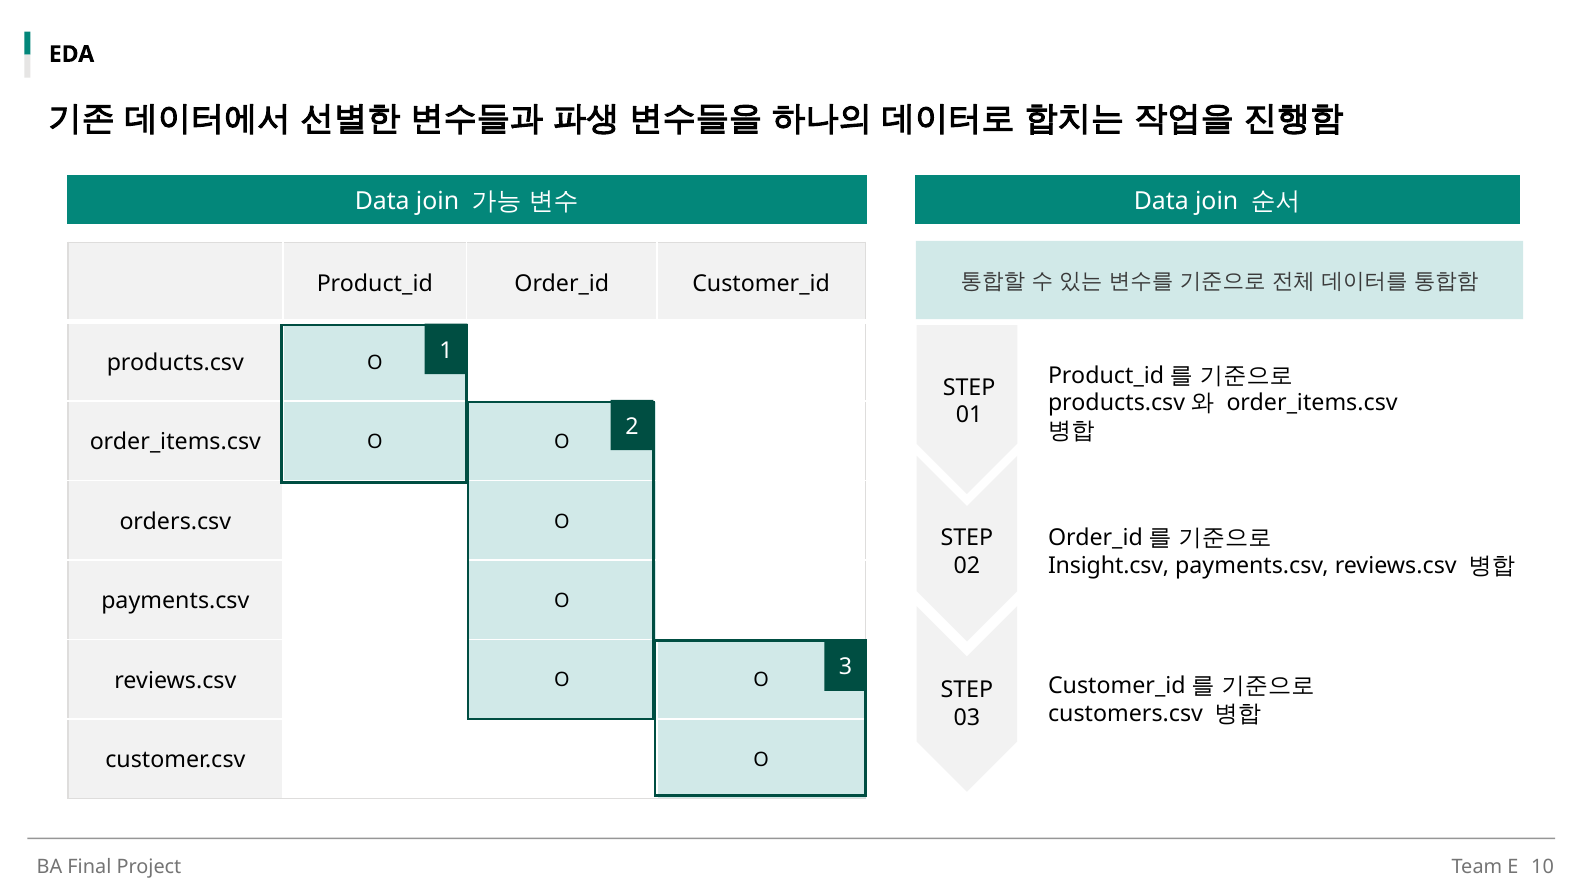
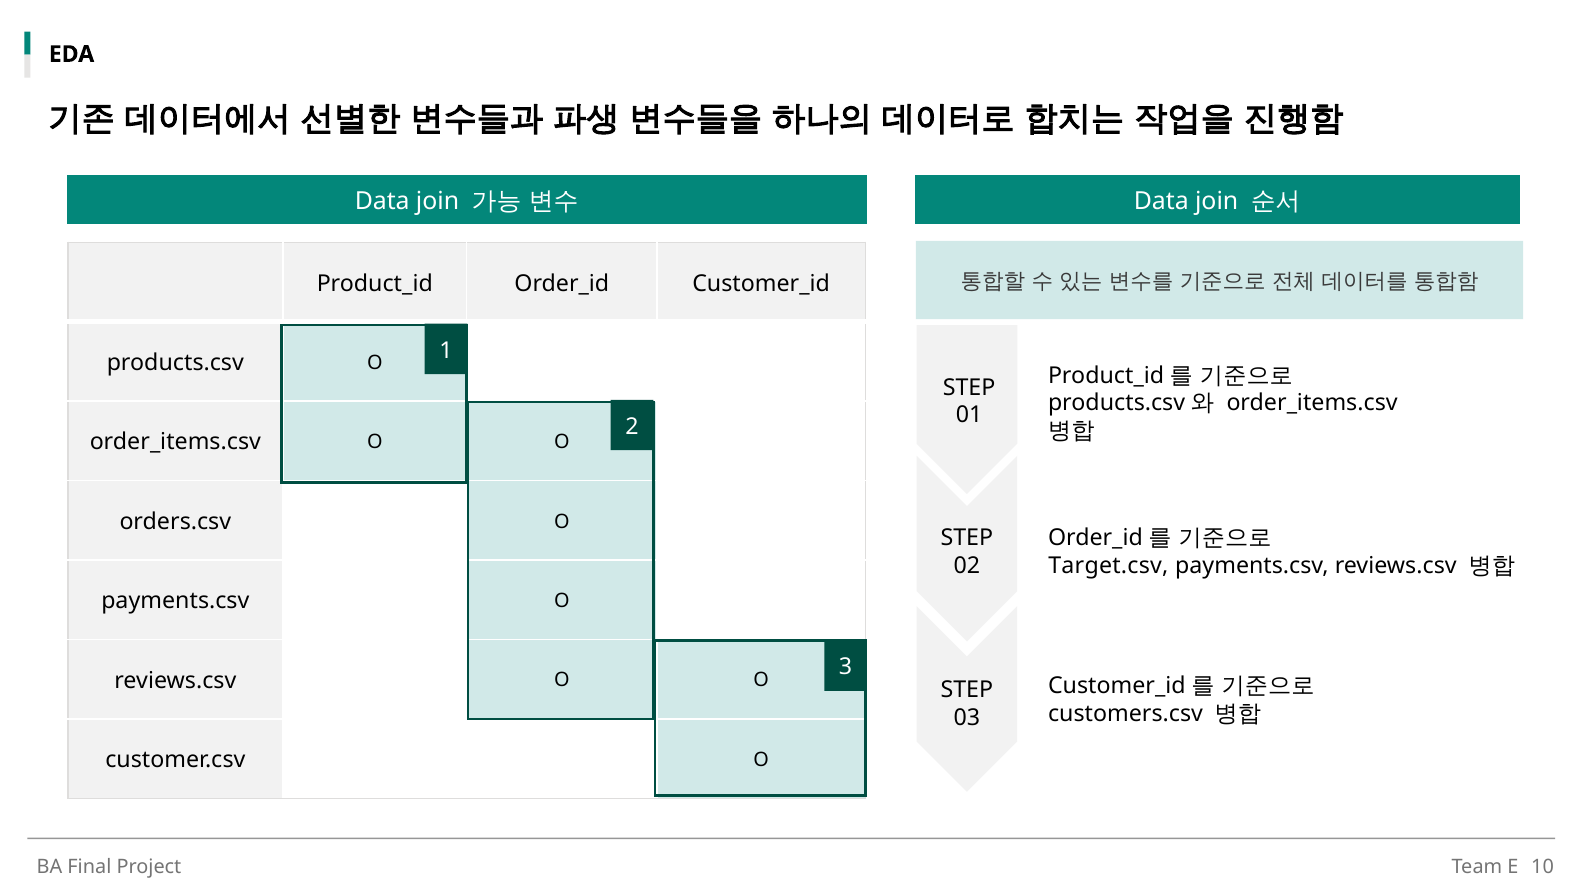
Insight.csv: Insight.csv -> Target.csv (1108, 566)
